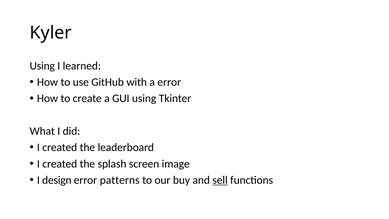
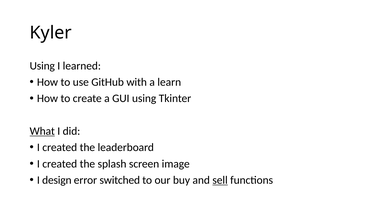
a error: error -> learn (169, 82)
What underline: none -> present (42, 131)
patterns: patterns -> switched (120, 180)
